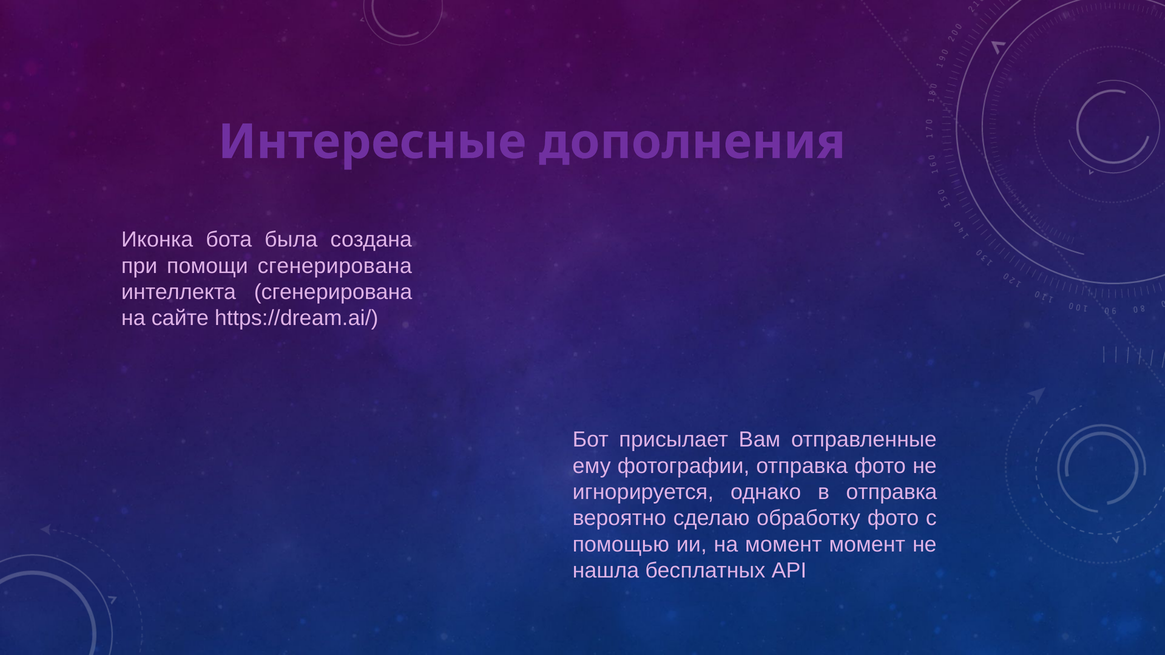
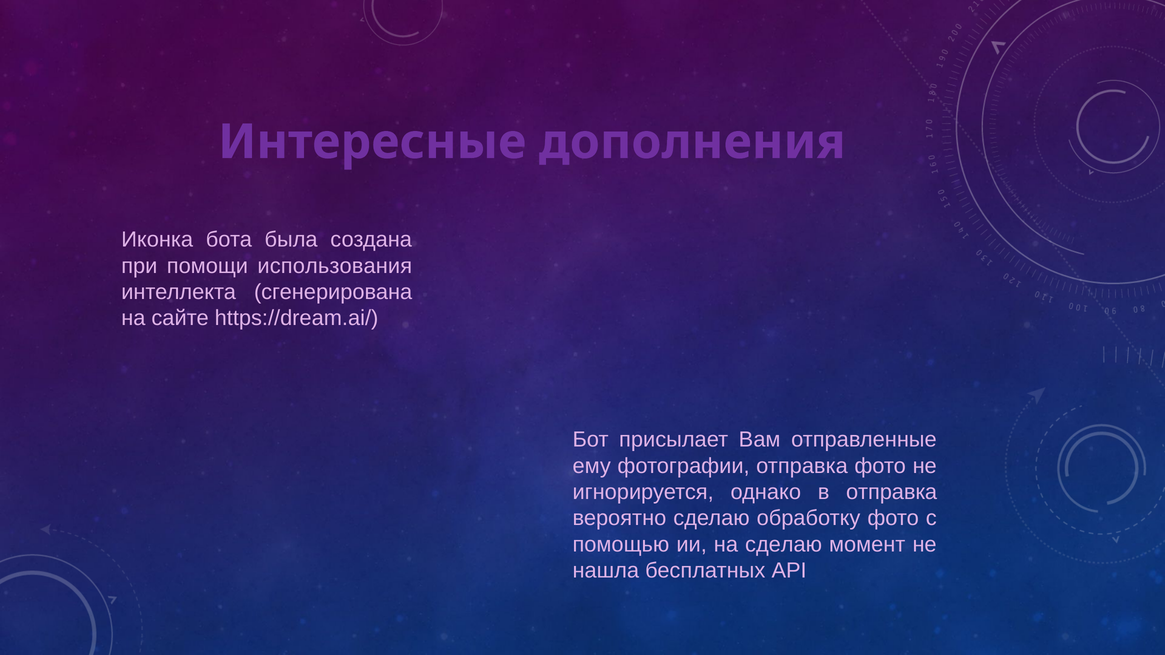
помощи сгенерирована: сгенерирована -> использования (335, 266)
на момент: момент -> сделаю (784, 545)
